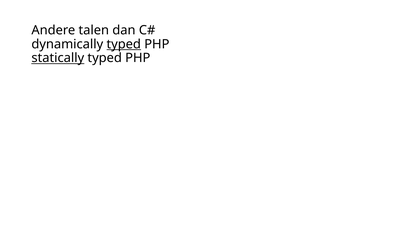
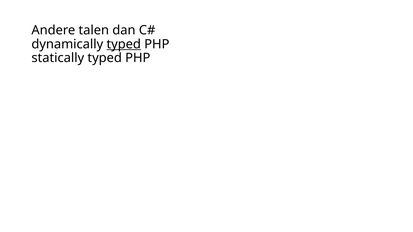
statically underline: present -> none (58, 58)
